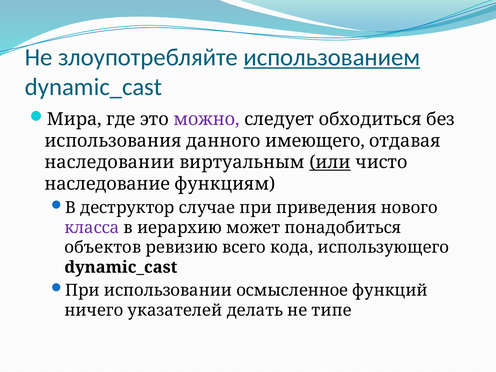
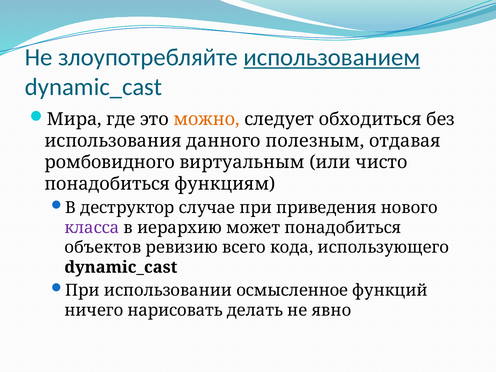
можно colour: purple -> orange (207, 119)
имеющего: имеющего -> полезным (315, 141)
наследовании: наследовании -> ромбовидного (110, 162)
или underline: present -> none (330, 162)
наследование: наследование -> понадобиться (107, 184)
указателей: указателей -> нарисовать (175, 310)
типе: типе -> явно (332, 310)
